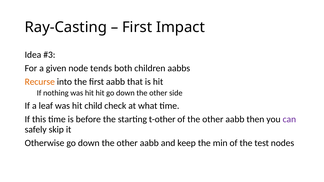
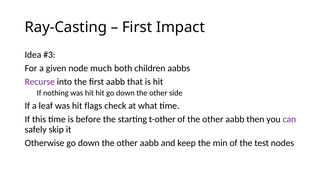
tends: tends -> much (101, 68)
Recurse colour: orange -> purple (40, 82)
child: child -> flags (93, 106)
